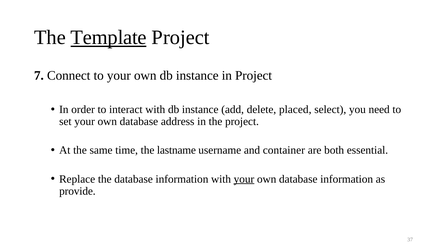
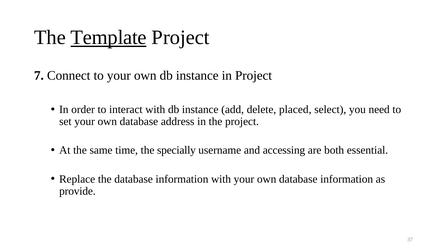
lastname: lastname -> specially (176, 151)
container: container -> accessing (284, 151)
your underline: present -> none (244, 179)
